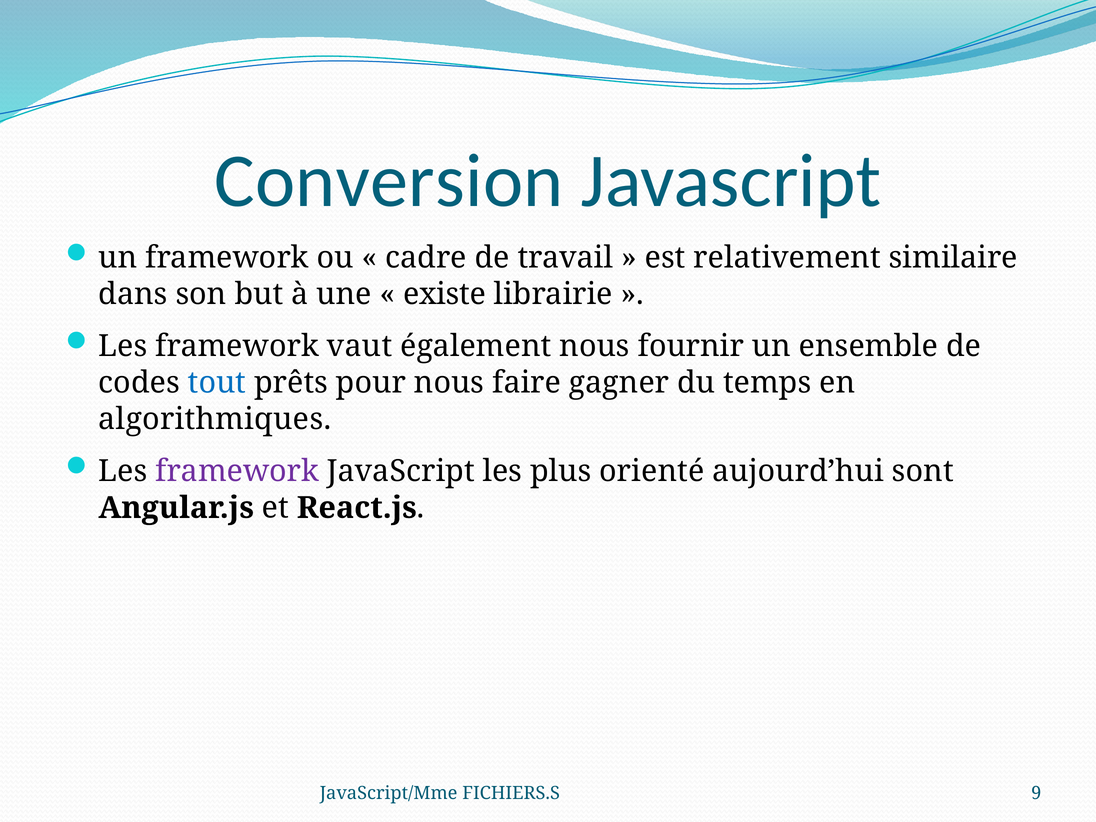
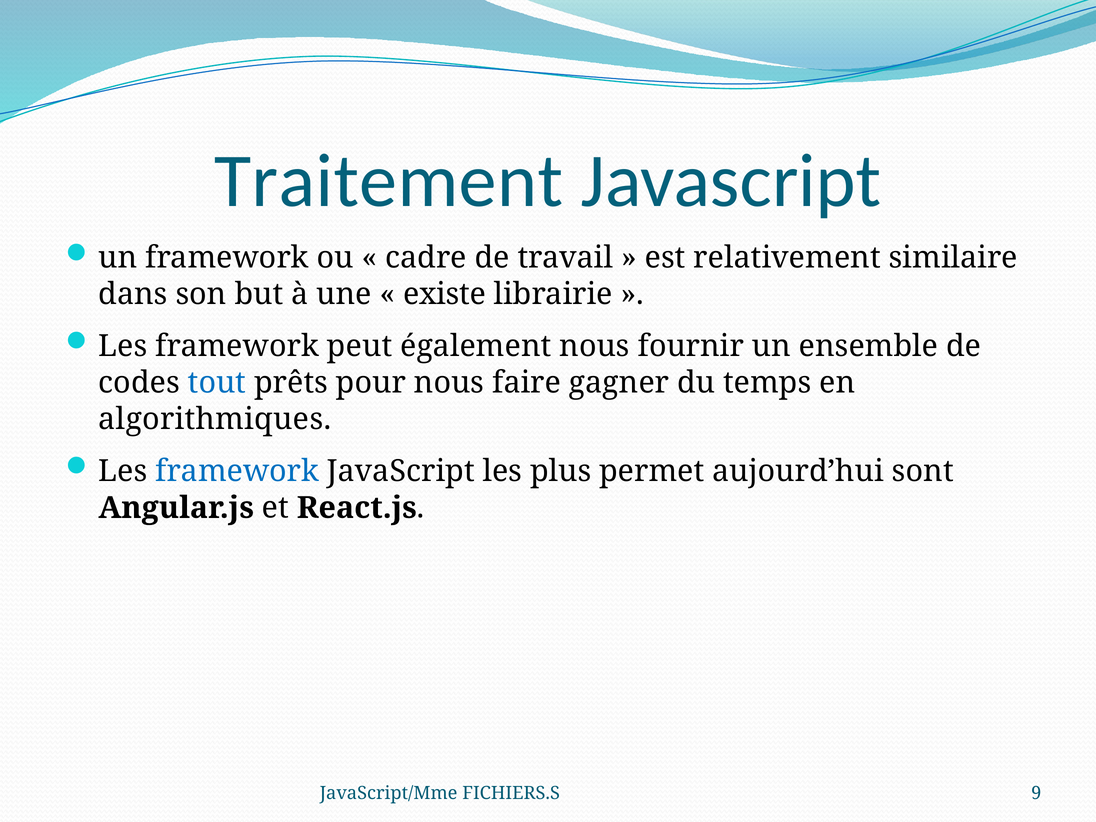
Conversion: Conversion -> Traitement (389, 181)
vaut: vaut -> peut (360, 346)
framework colour: purple -> blue (237, 471)
orienté: orienté -> permet (652, 471)
